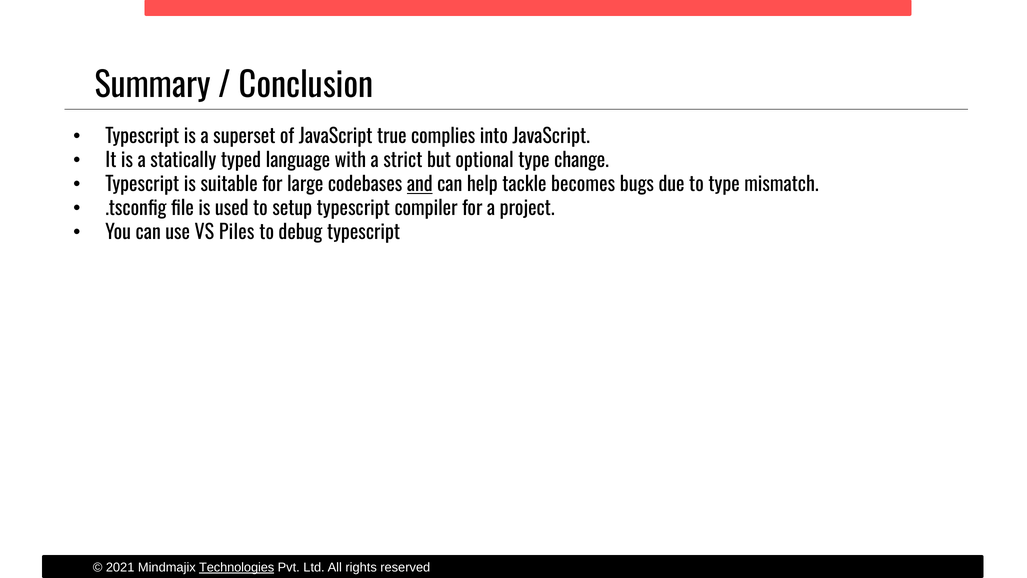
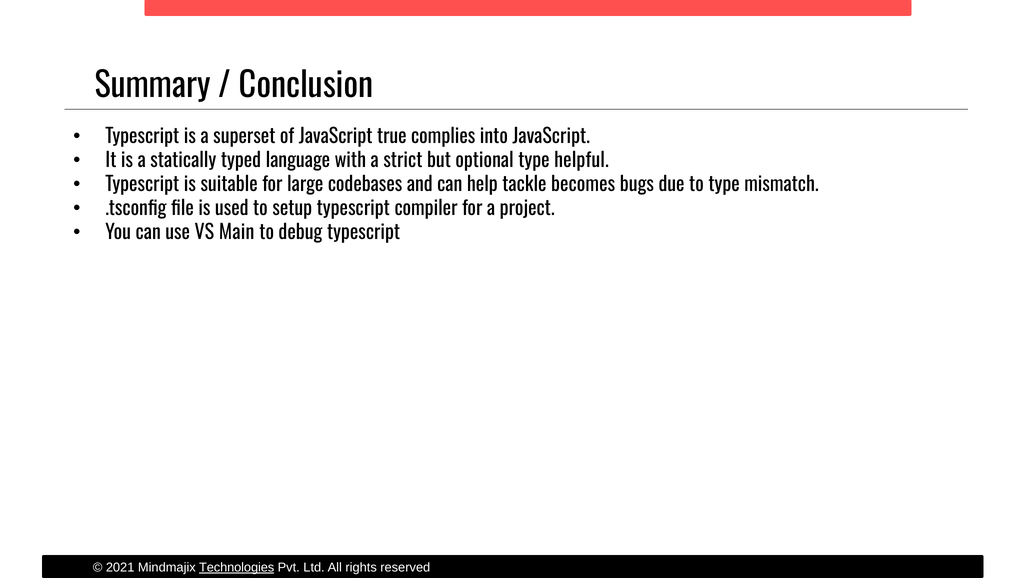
change: change -> helpful (581, 161)
and underline: present -> none (420, 185)
Piles: Piles -> Main (237, 233)
